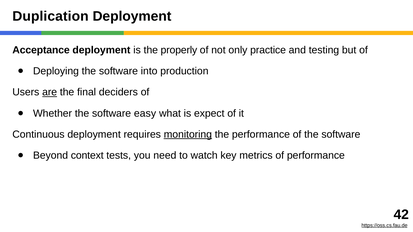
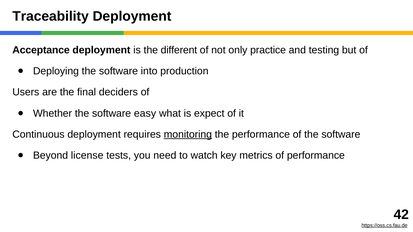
Duplication: Duplication -> Traceability (51, 16)
properly: properly -> different (179, 50)
are underline: present -> none (50, 92)
context: context -> license (87, 156)
